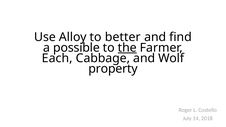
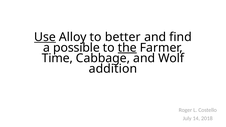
Use underline: none -> present (45, 37)
Each: Each -> Time (57, 58)
property: property -> addition (113, 69)
